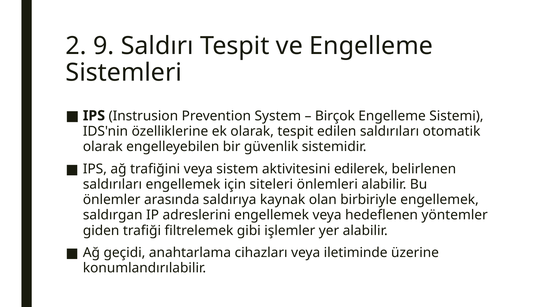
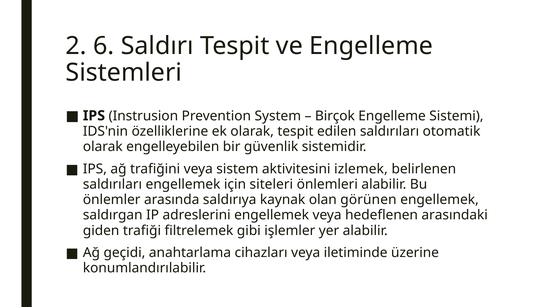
9: 9 -> 6 (104, 46)
edilerek: edilerek -> izlemek (361, 169)
birbiriyle: birbiriyle -> görünen (368, 200)
yöntemler: yöntemler -> arasındaki (455, 216)
